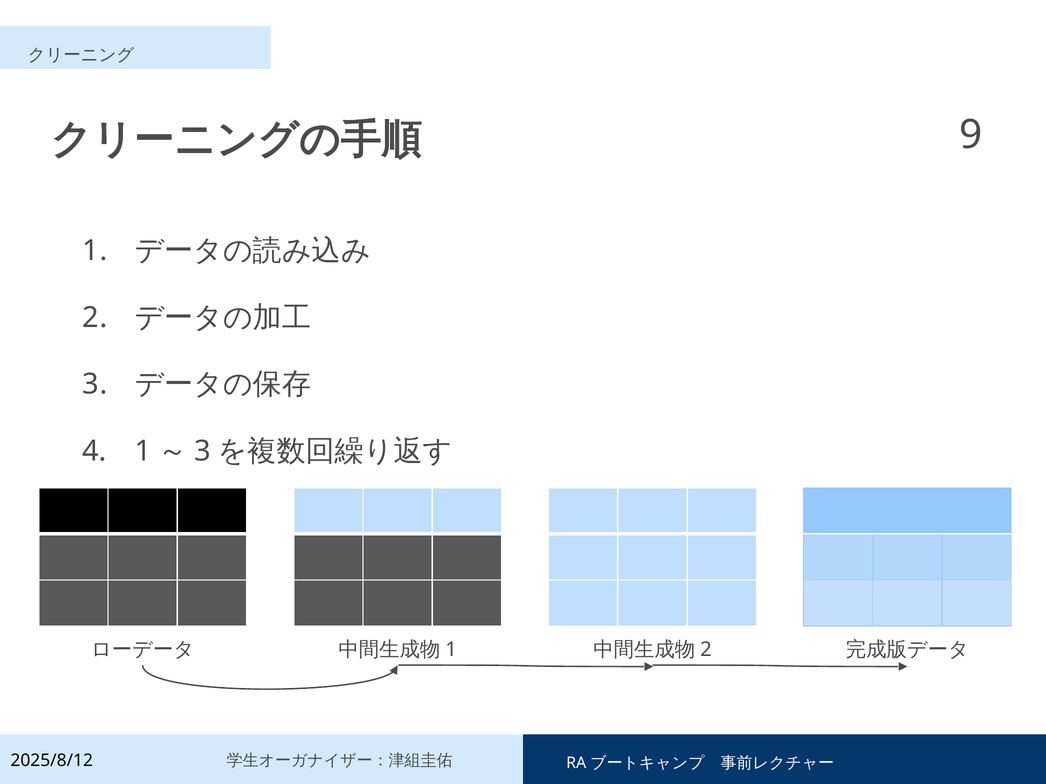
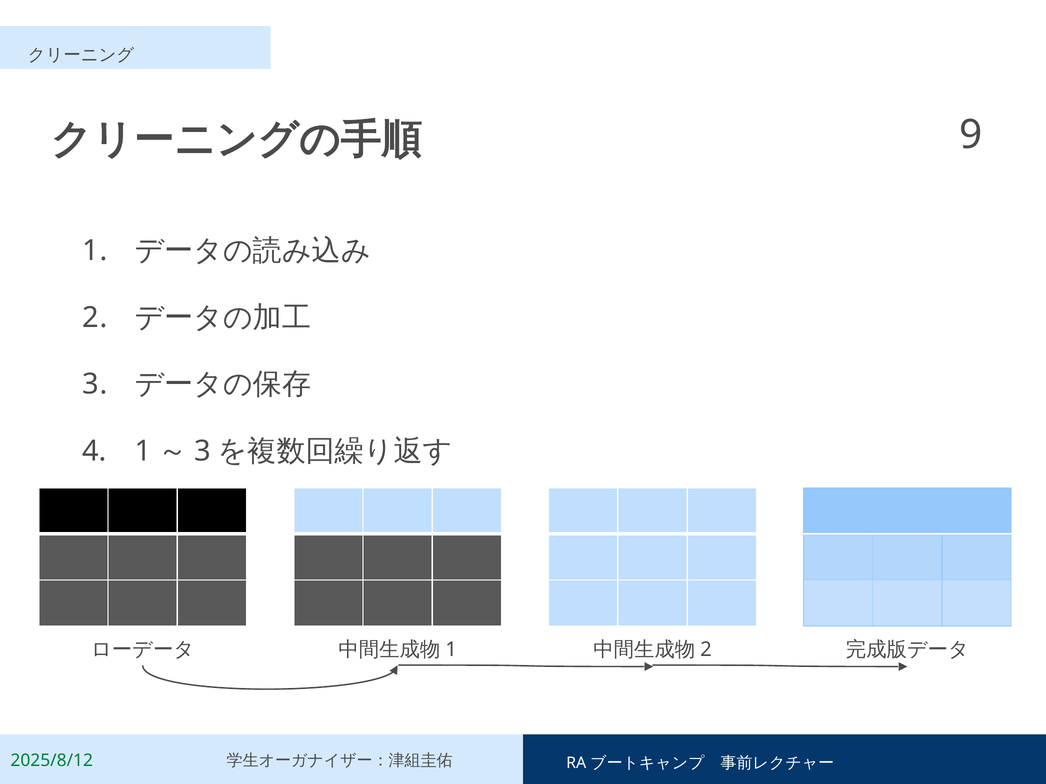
2025/8/12 colour: black -> green (52, 761)
